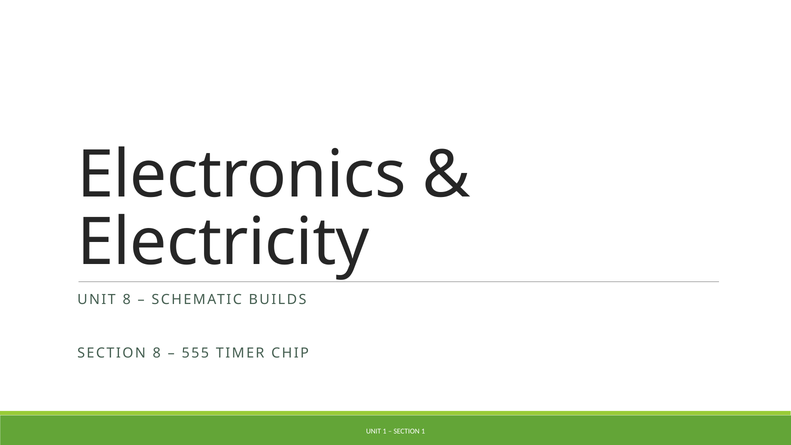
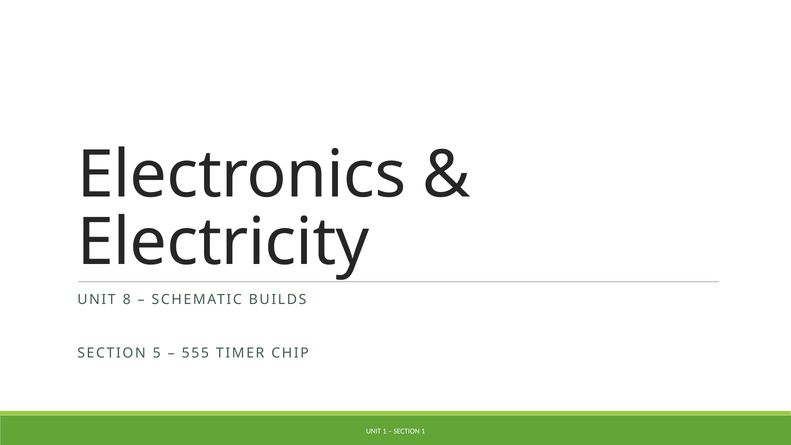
SECTION 8: 8 -> 5 (157, 353)
